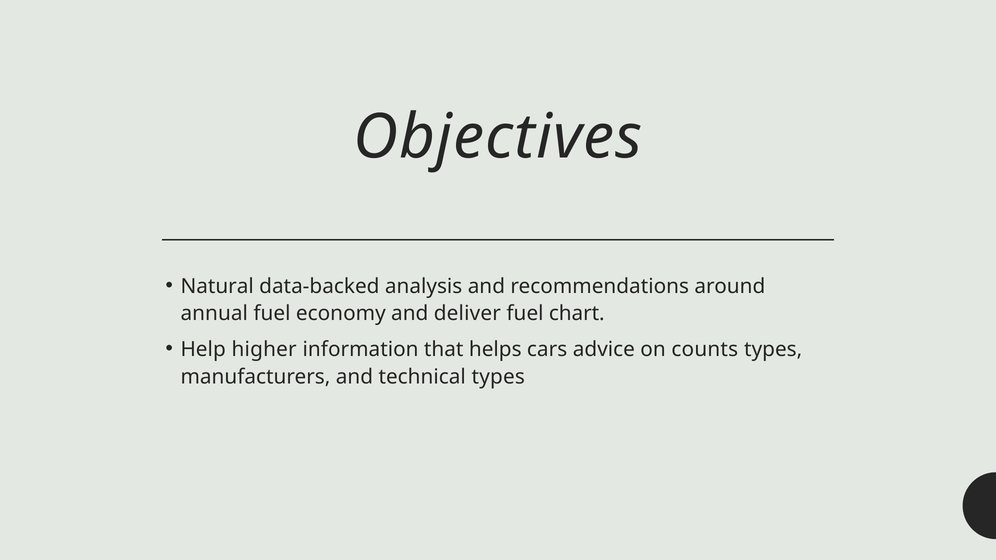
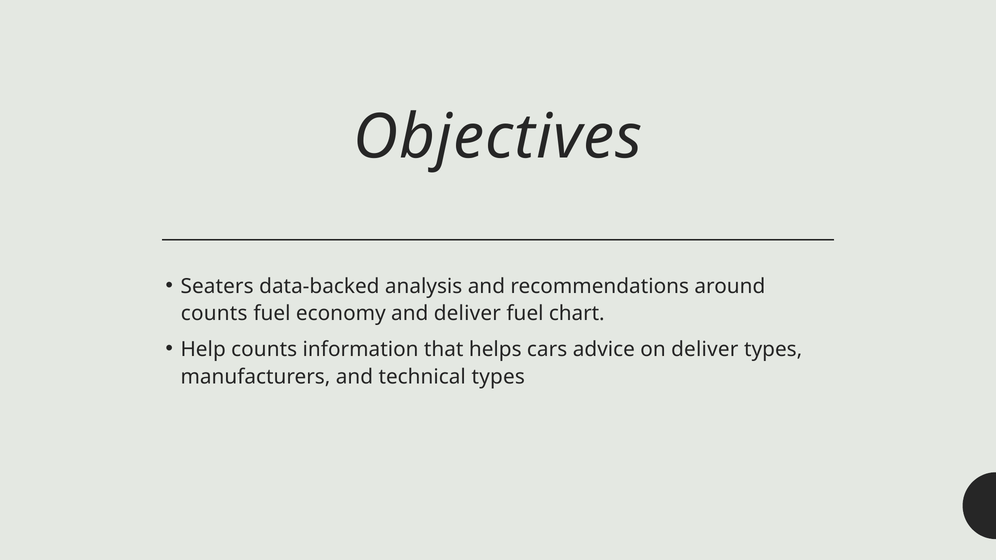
Natural: Natural -> Seaters (217, 286)
annual: annual -> counts (214, 314)
Help higher: higher -> counts (264, 349)
on counts: counts -> deliver (705, 349)
